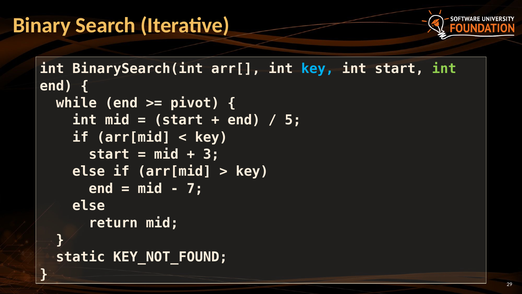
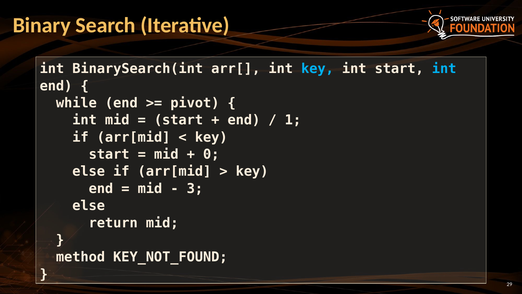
int colour: light green -> light blue (444, 69)
5: 5 -> 1 (293, 120)
3: 3 -> 0 (211, 154)
7: 7 -> 3 (195, 188)
static: static -> method (81, 257)
